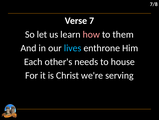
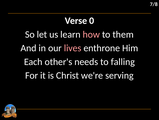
7: 7 -> 0 (92, 21)
lives colour: light blue -> pink (73, 48)
house: house -> falling (123, 61)
